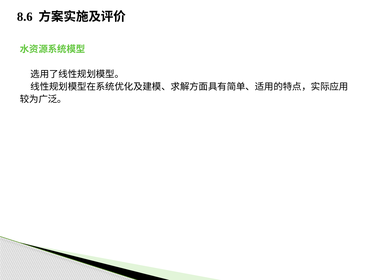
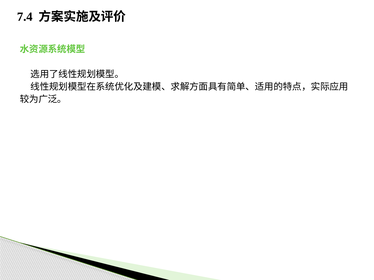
8.6: 8.6 -> 7.4 (25, 17)
